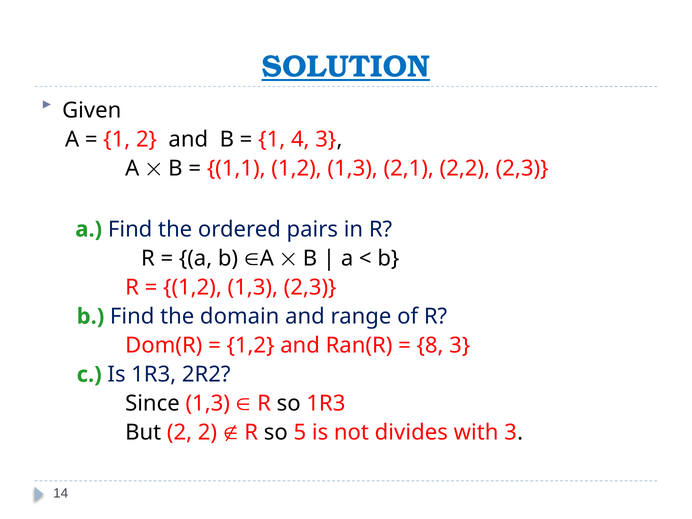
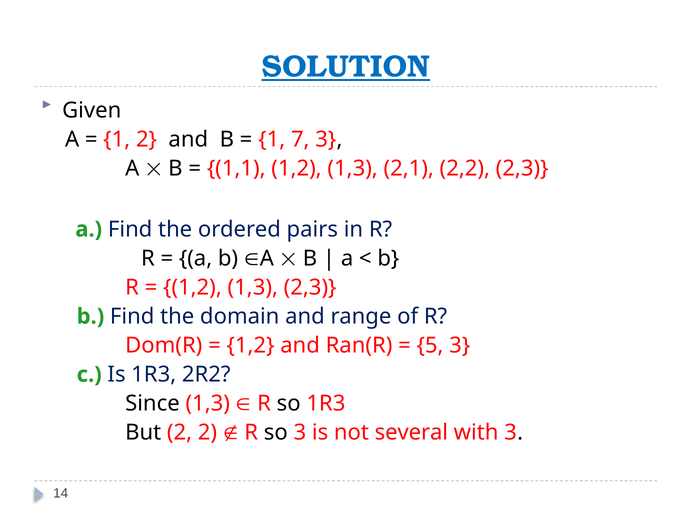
4: 4 -> 7 (300, 140)
8: 8 -> 5 (430, 345)
so 5: 5 -> 3 (300, 433)
divides: divides -> several (411, 433)
